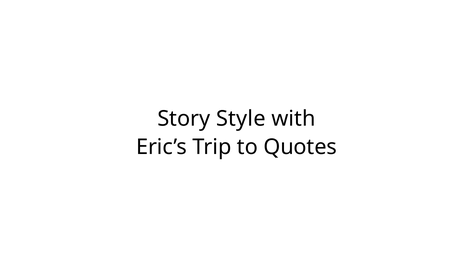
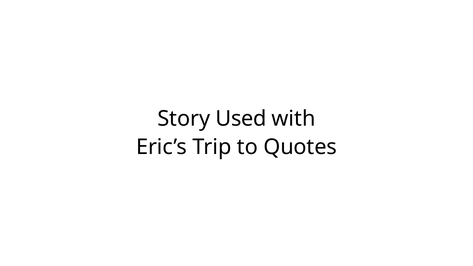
Style: Style -> Used (241, 119)
